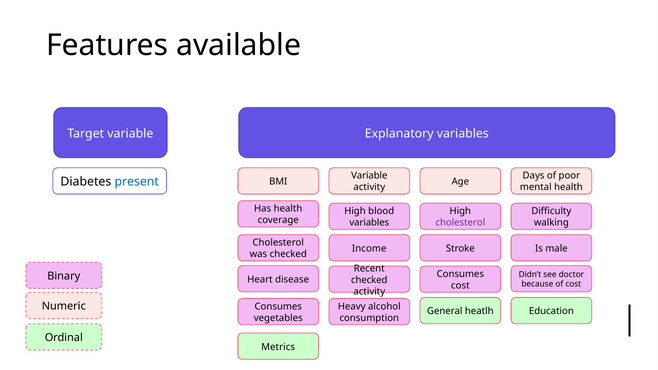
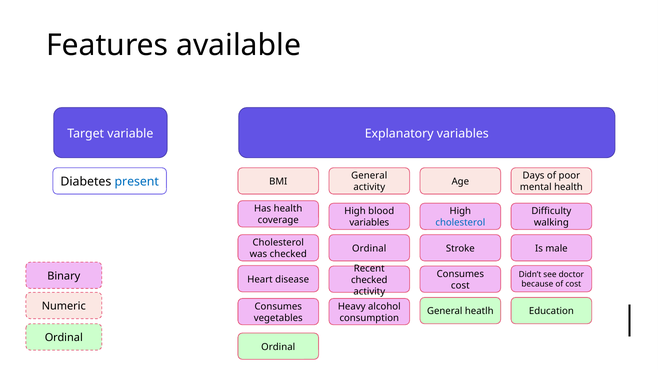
Variable: Variable -> General (369, 176)
cholesterol colour: purple -> blue (460, 223)
Income: Income -> Ordinal (369, 249)
Metrics: Metrics -> Ordinal (278, 347)
